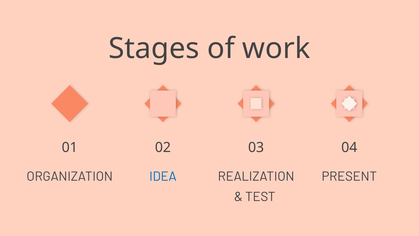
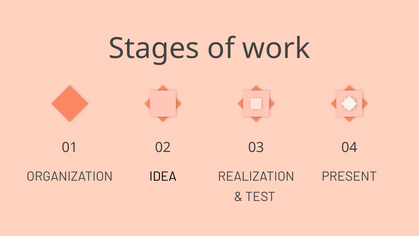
IDEA colour: blue -> black (163, 176)
